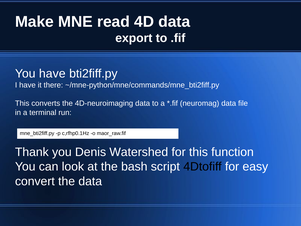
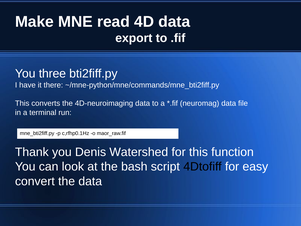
You have: have -> three (52, 74)
